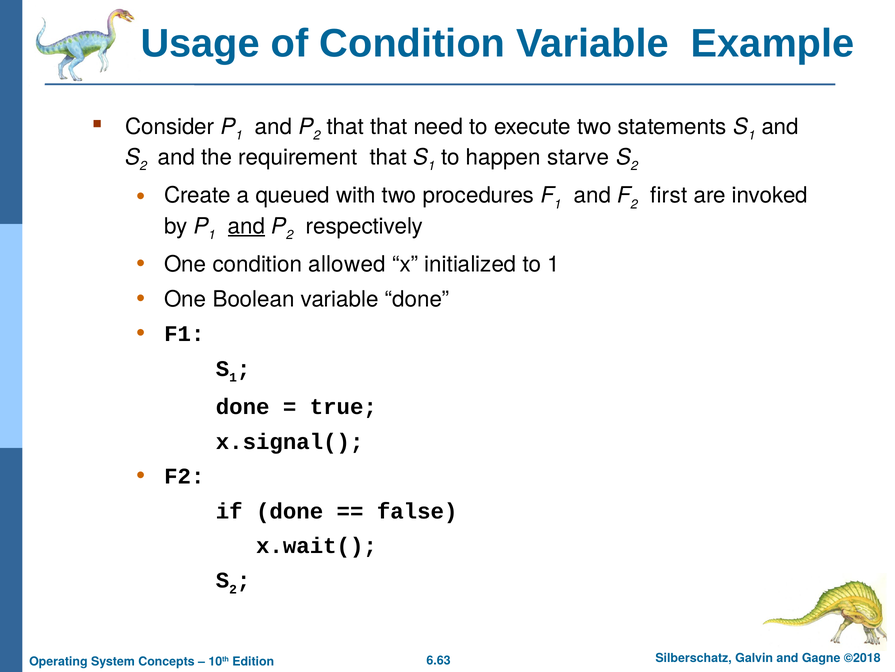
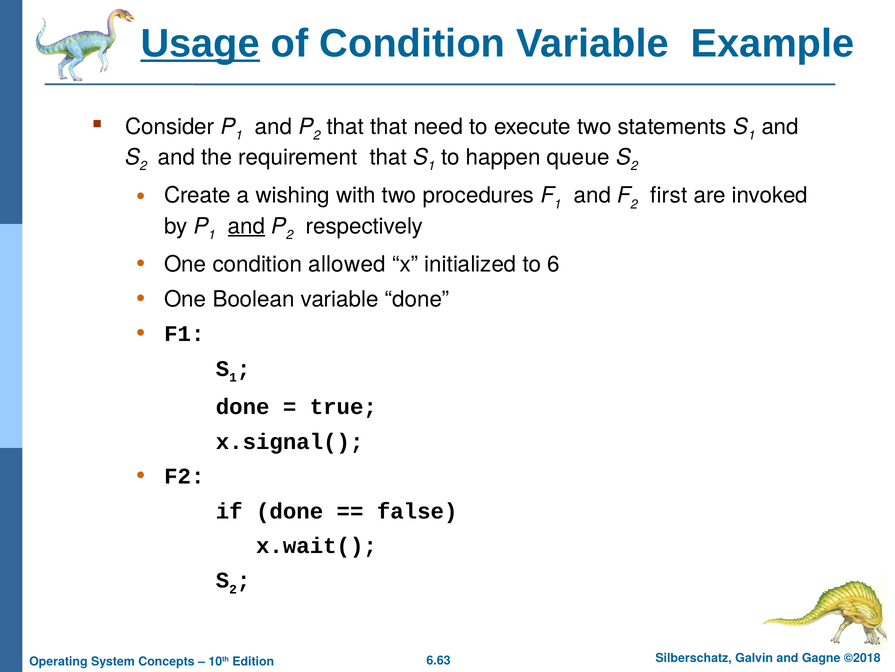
Usage underline: none -> present (200, 44)
starve: starve -> queue (578, 157)
queued: queued -> wishing (293, 195)
to 1: 1 -> 6 (553, 264)
